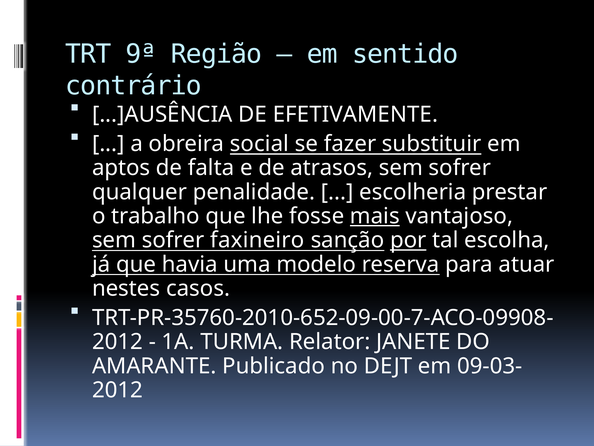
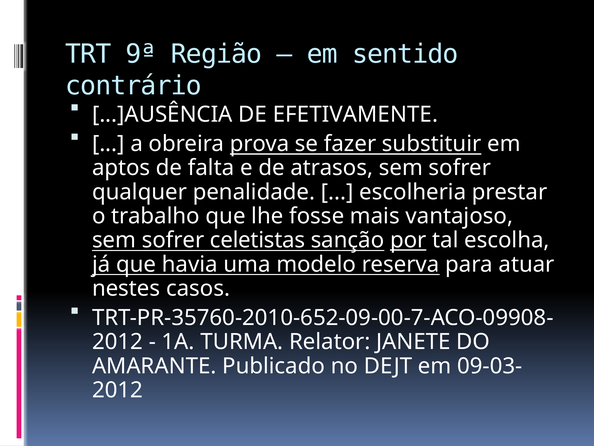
social: social -> prova (260, 144)
mais underline: present -> none (375, 216)
faxineiro: faxineiro -> celetistas (258, 240)
